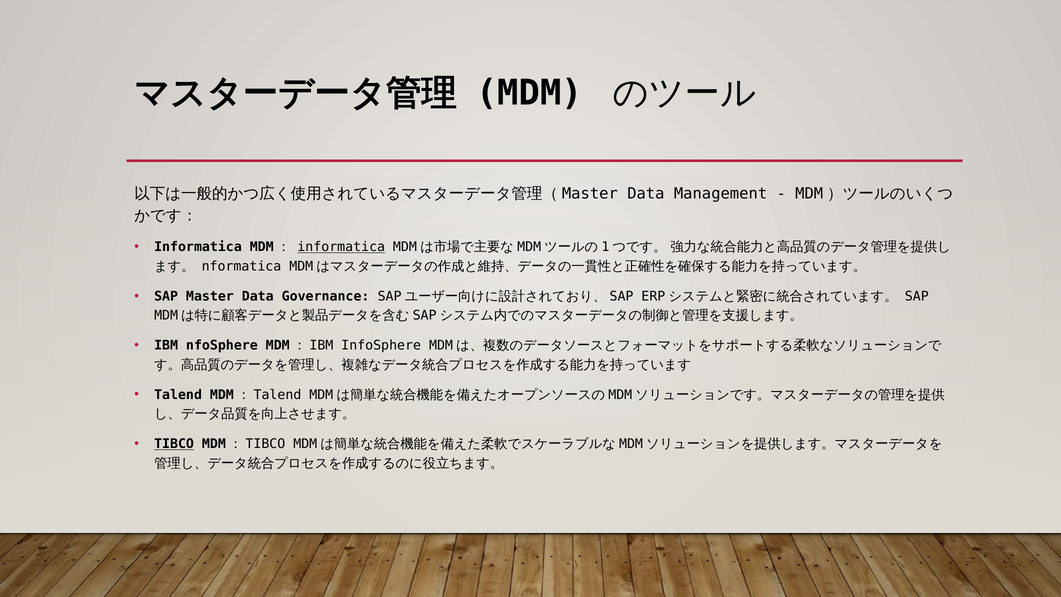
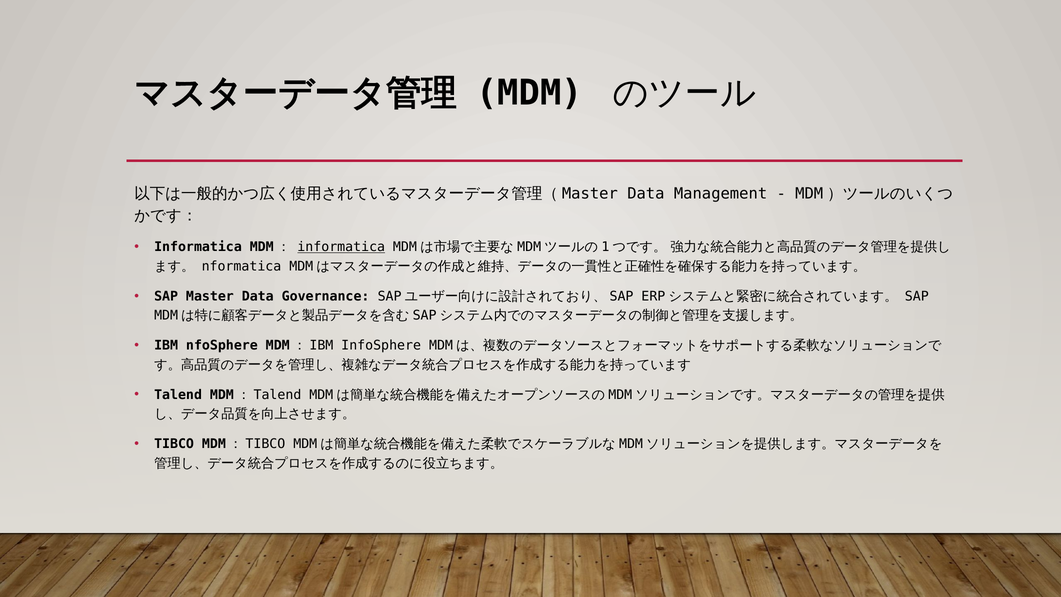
TIBCO underline: present -> none (174, 444)
